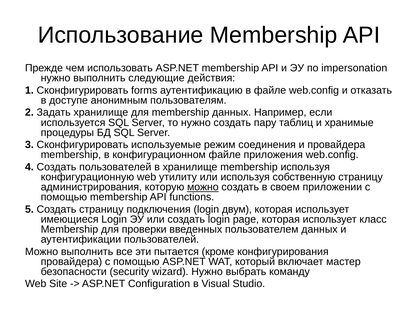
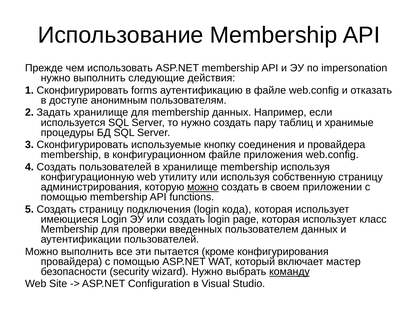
режим: режим -> кнопку (220, 145)
двум: двум -> кода (237, 209)
команду underline: none -> present (290, 271)
